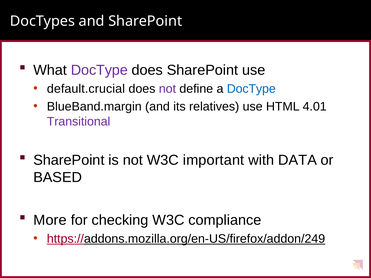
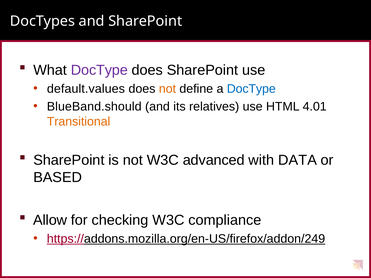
default.crucial: default.crucial -> default.values (86, 89)
not colour: purple -> orange (167, 89)
BlueBand.margin: BlueBand.margin -> BlueBand.should (94, 107)
Transitional colour: purple -> orange (79, 122)
important: important -> advanced (214, 160)
More: More -> Allow (50, 220)
